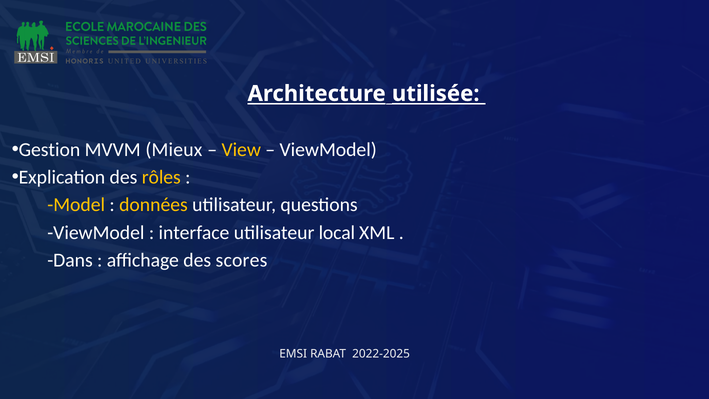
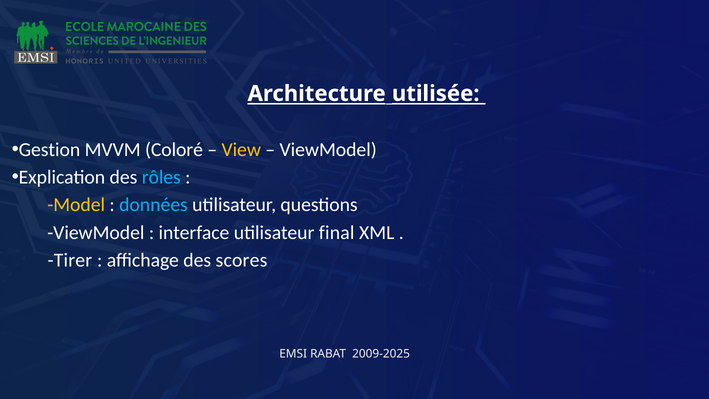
Mieux: Mieux -> Coloré (174, 150)
rôles colour: yellow -> light blue (161, 177)
données colour: yellow -> light blue (153, 205)
local: local -> final (337, 232)
Dans: Dans -> Tirer (70, 260)
2022-2025: 2022-2025 -> 2009-2025 (381, 353)
